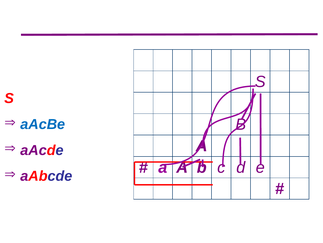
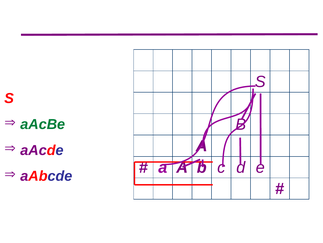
aAcBe colour: blue -> green (43, 124)
